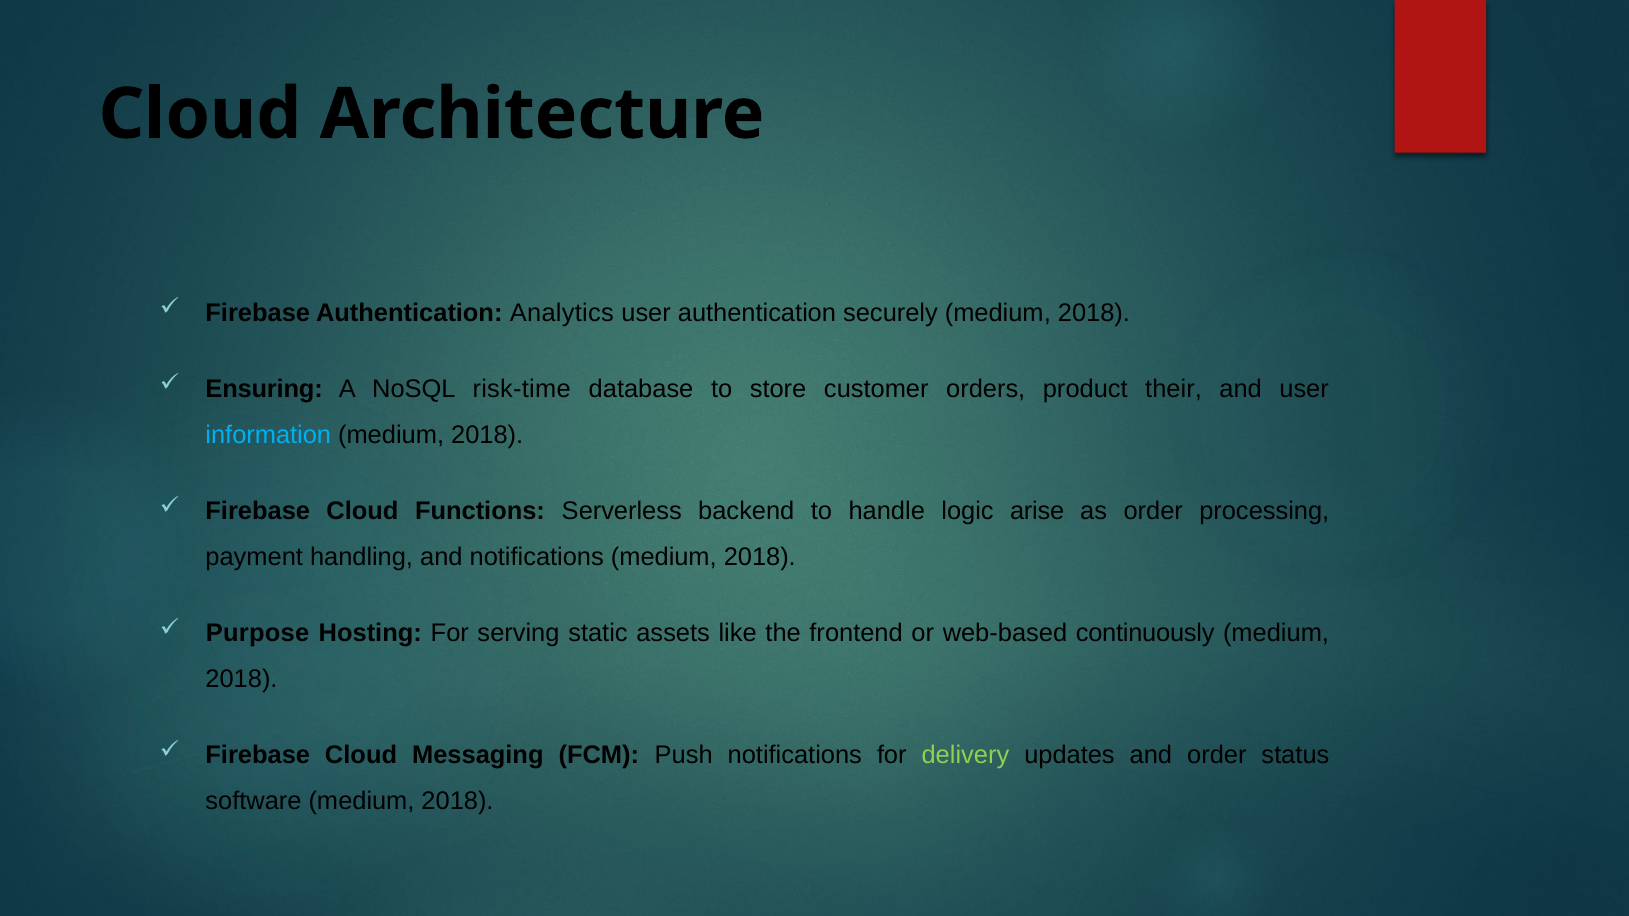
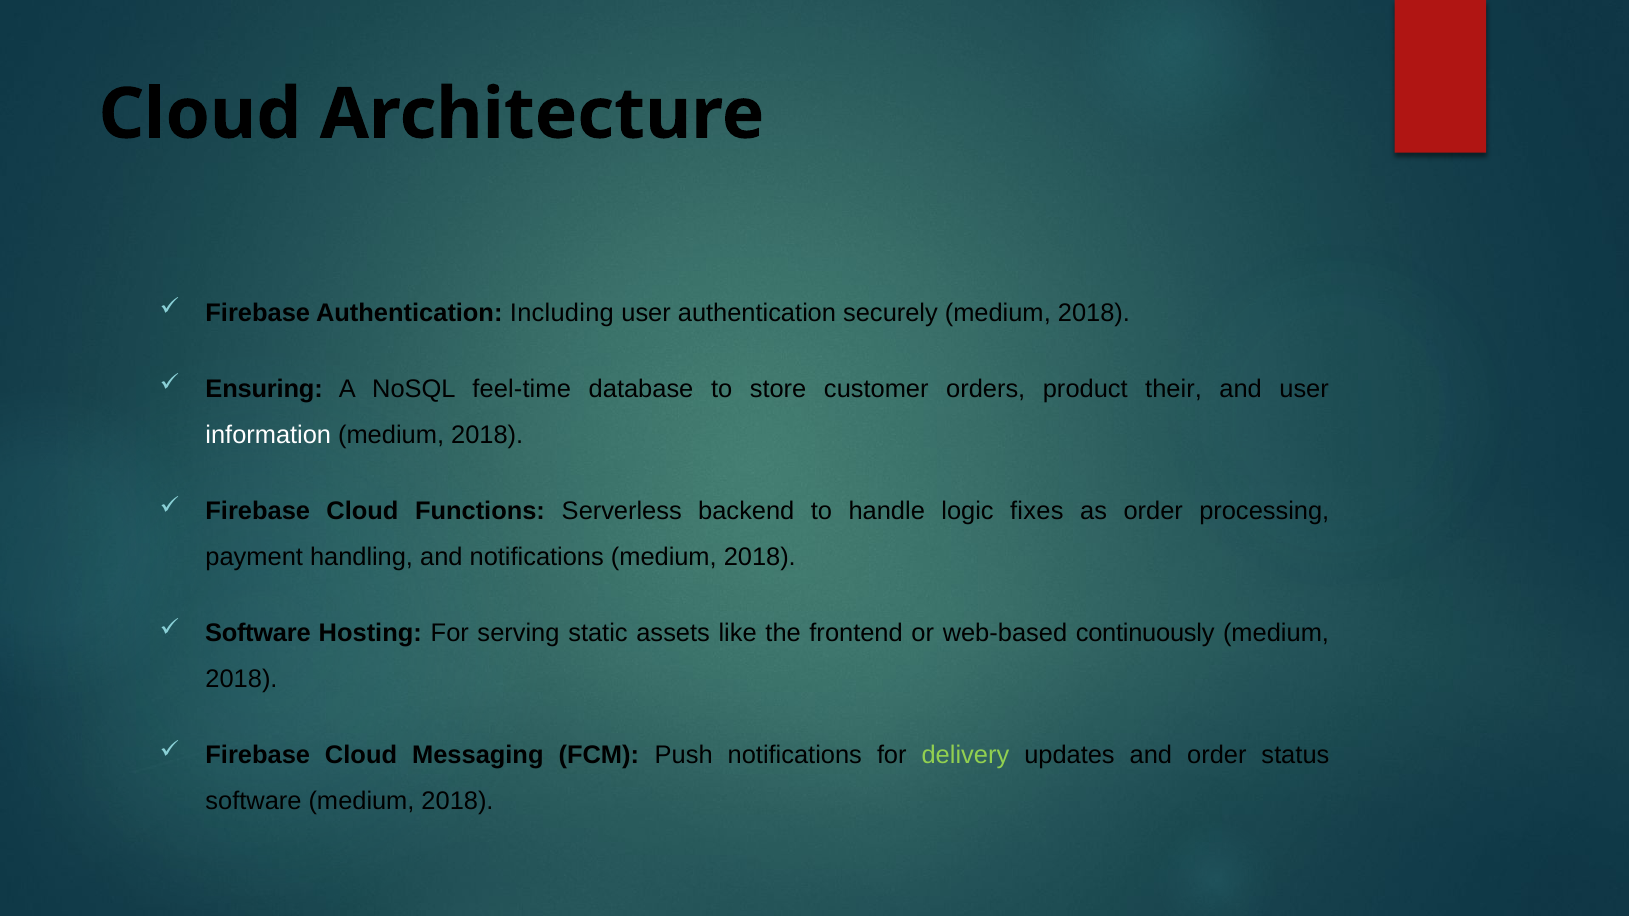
Analytics: Analytics -> Including (562, 313)
risk-time: risk-time -> feel-time (522, 389)
information colour: light blue -> white (268, 435)
arise: arise -> fixes (1037, 511)
Purpose: Purpose -> Software (258, 633)
